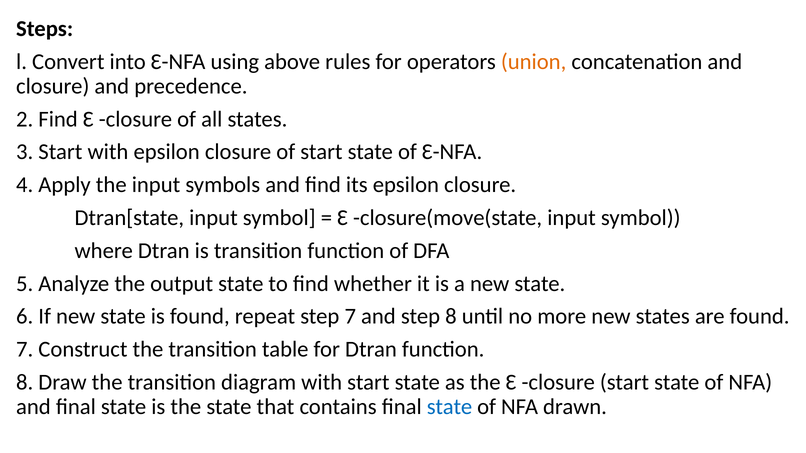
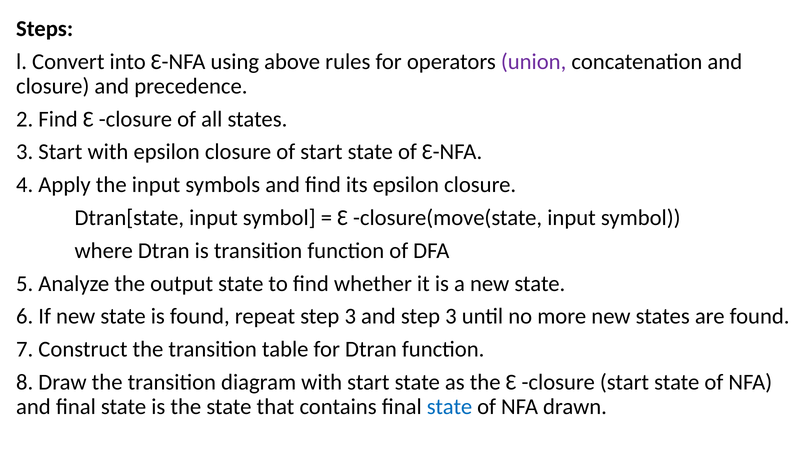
union colour: orange -> purple (534, 62)
repeat step 7: 7 -> 3 (350, 317)
and step 8: 8 -> 3 (451, 317)
